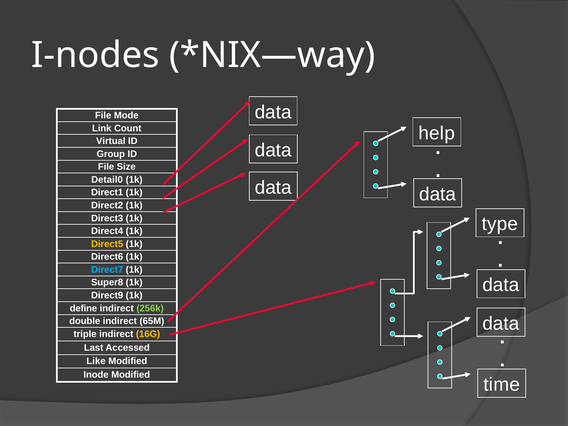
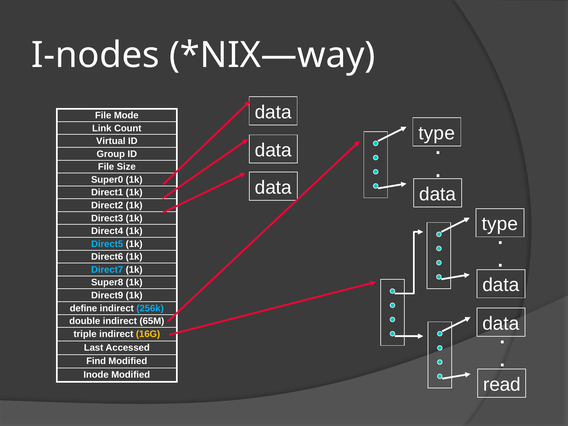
help: help -> type (437, 133)
Detail0: Detail0 -> Super0 (107, 180)
Direct5 colour: yellow -> light blue (107, 244)
256k colour: light green -> light blue (150, 308)
Like: Like -> Find (96, 361)
time: time -> read (502, 384)
